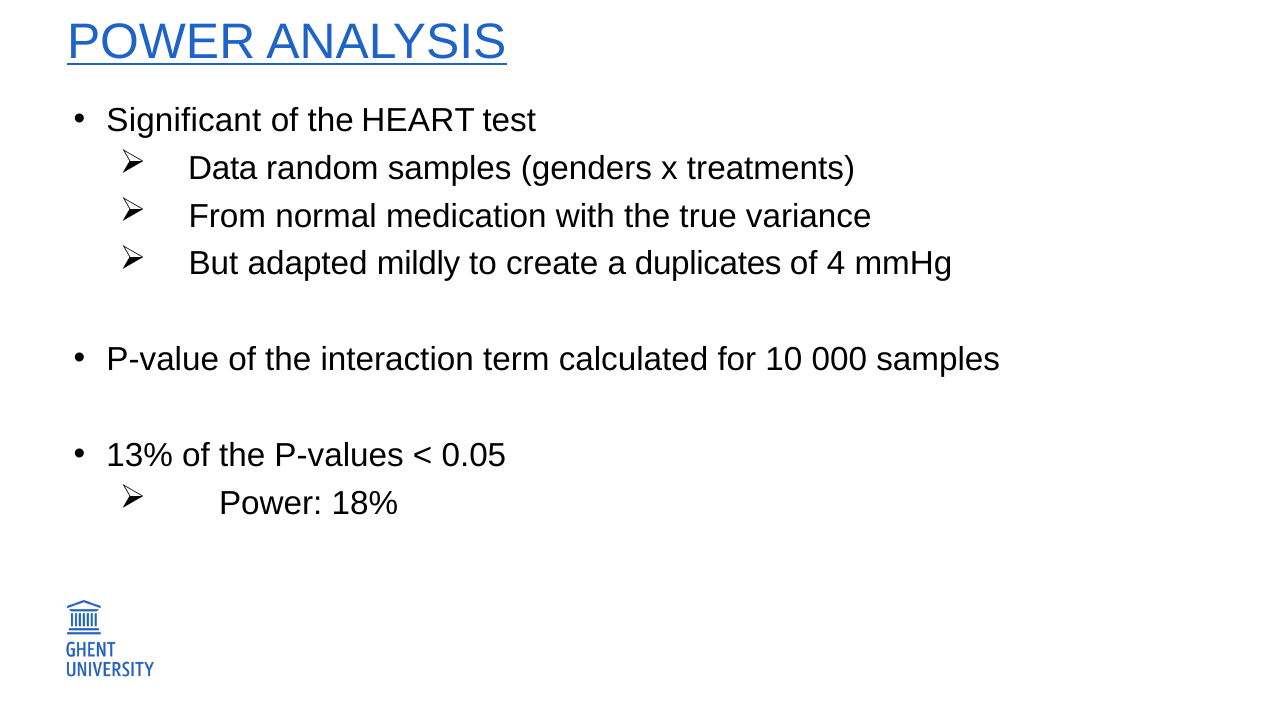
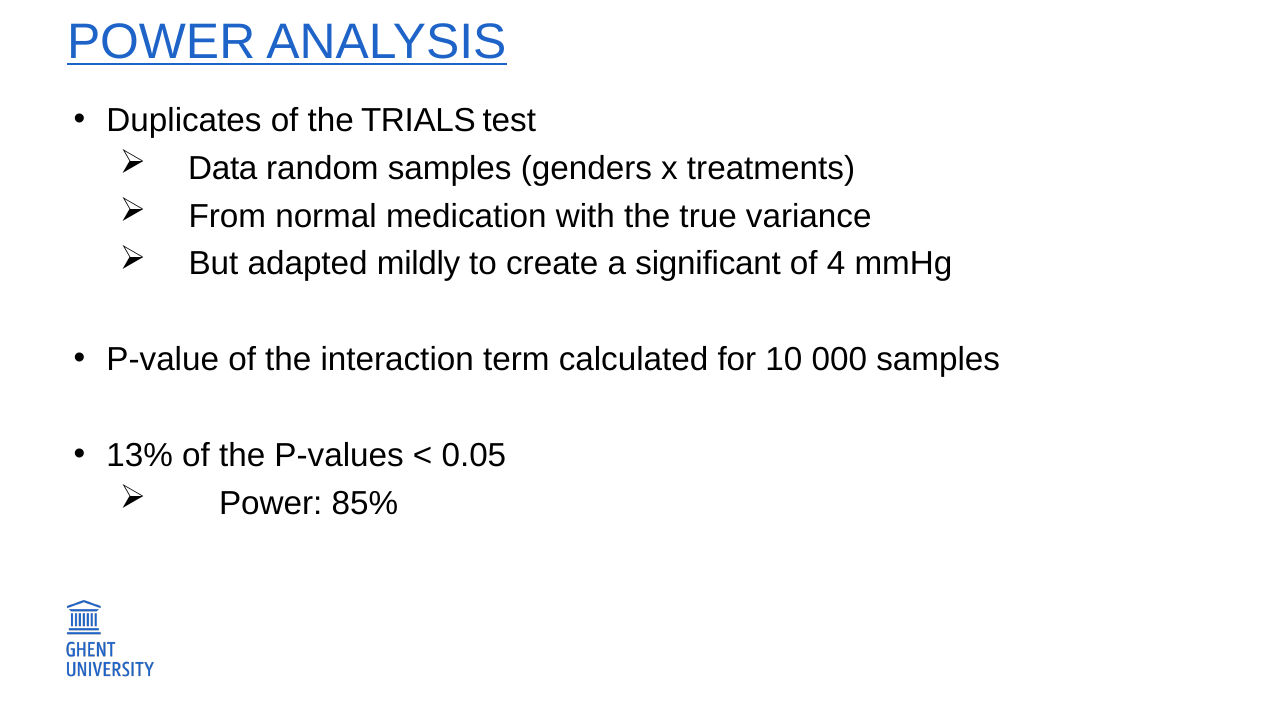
Significant: Significant -> Duplicates (184, 120)
HEART: HEART -> TRIALS (418, 120)
duplicates: duplicates -> significant (708, 264)
18%: 18% -> 85% (365, 503)
